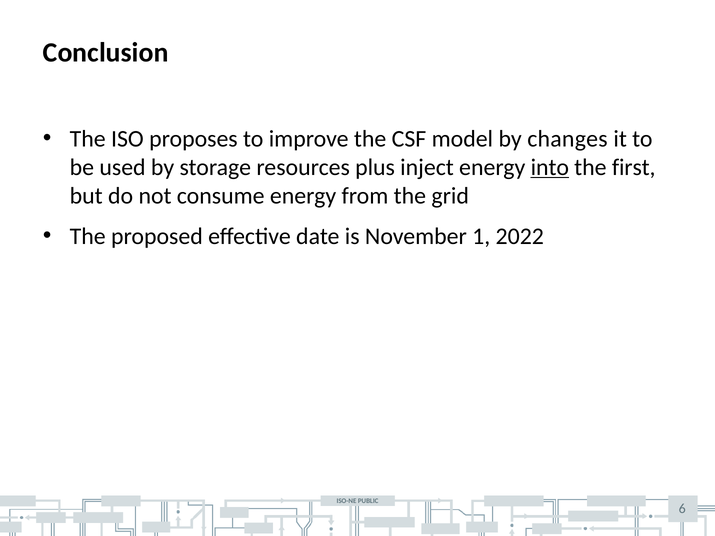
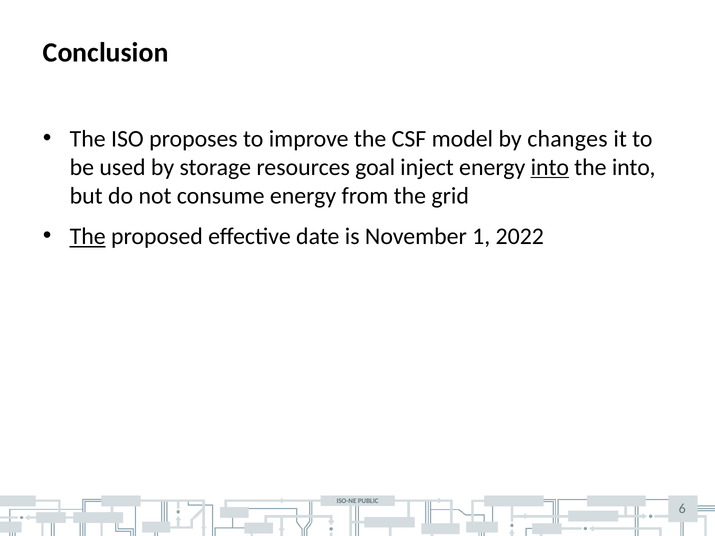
plus: plus -> goal (375, 167)
the first: first -> into (634, 167)
The underline: none -> present (88, 236)
